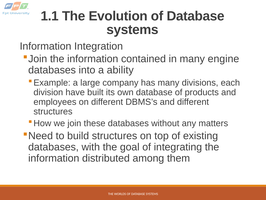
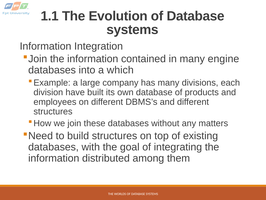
ability: ability -> which (120, 70)
